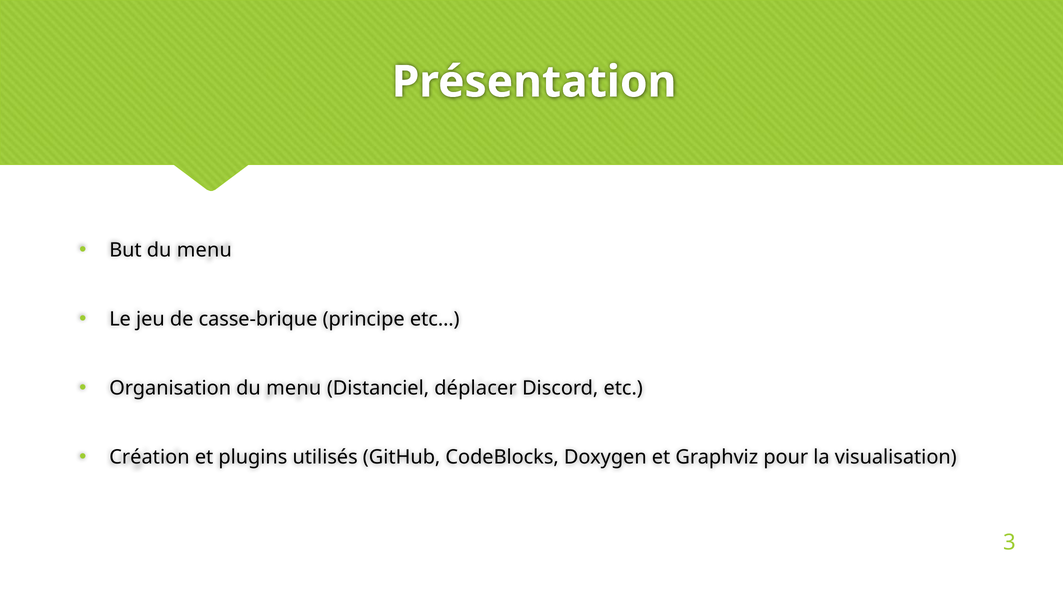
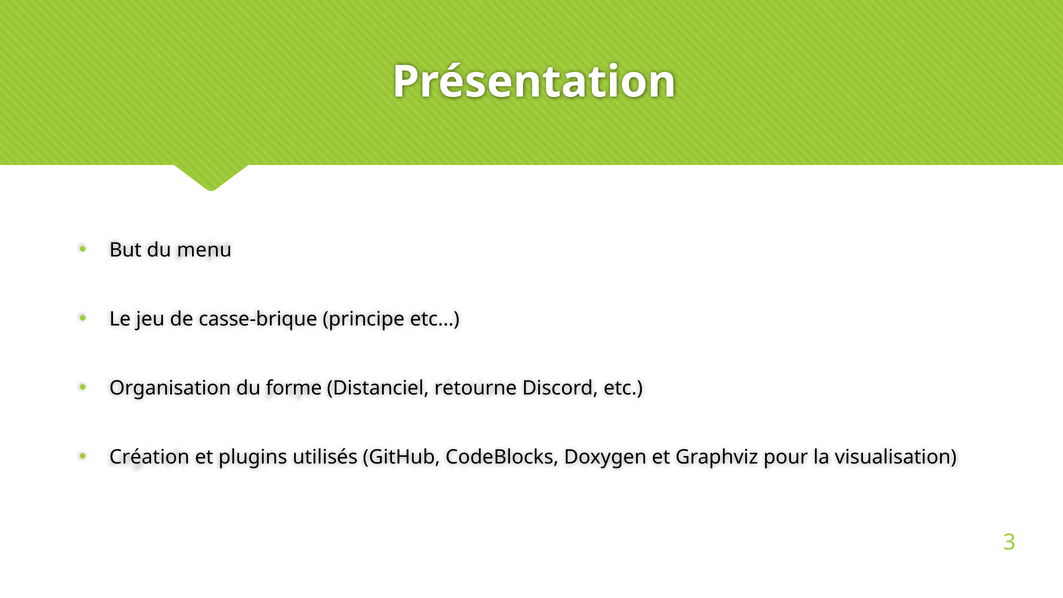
Organisation du menu: menu -> forme (294, 388)
déplacer: déplacer -> retourne (476, 388)
